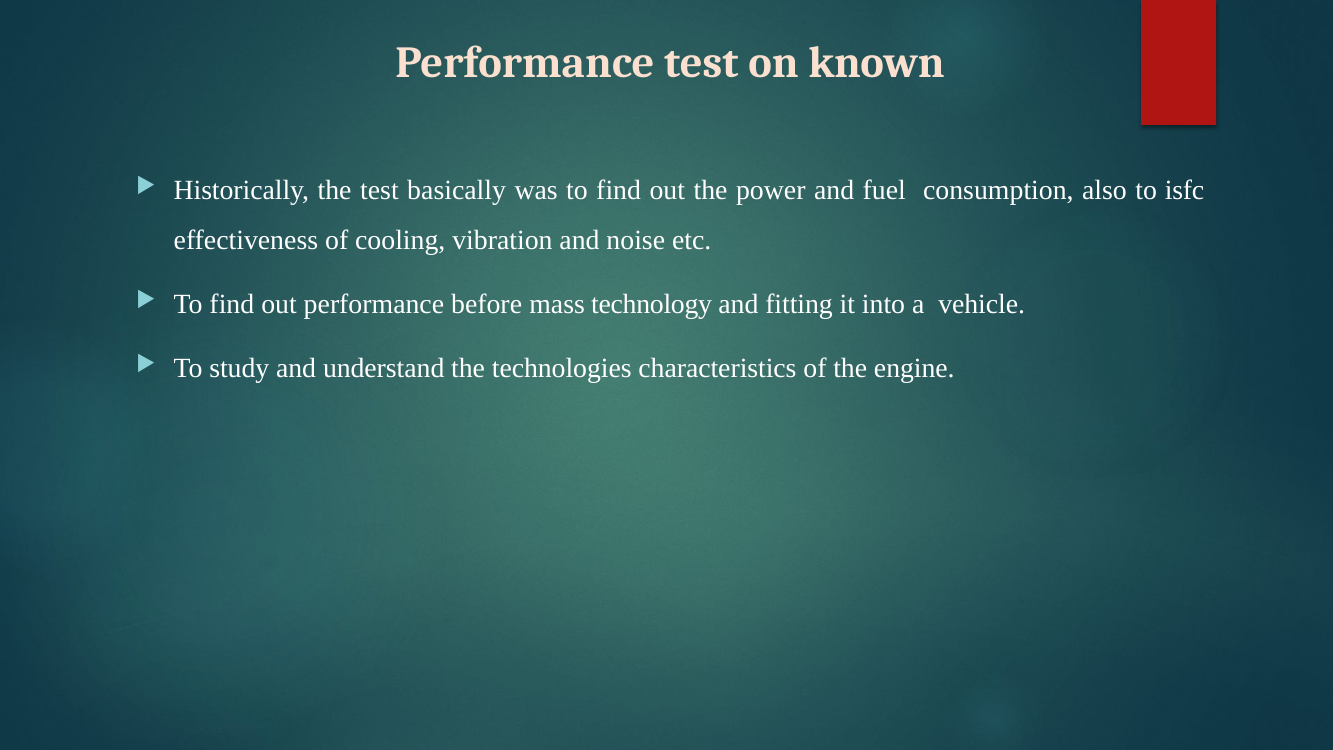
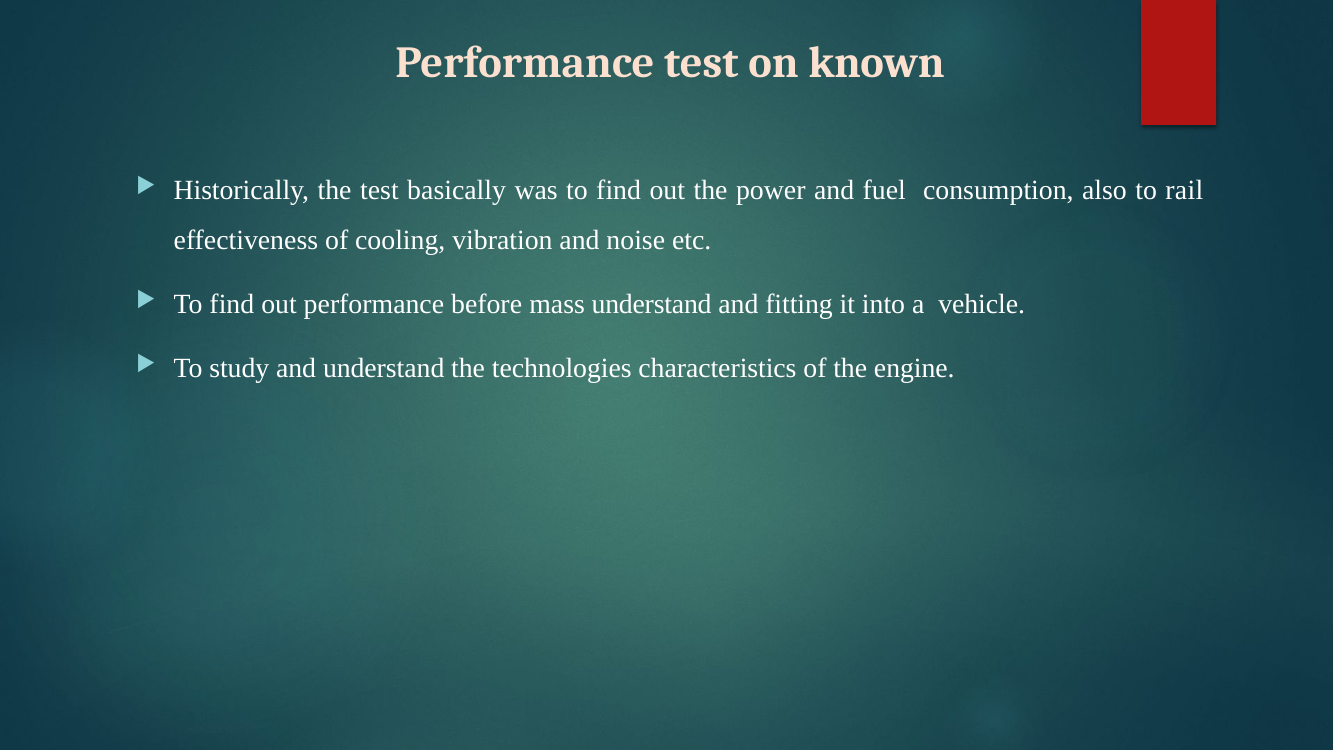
isfc: isfc -> rail (1184, 190)
mass technology: technology -> understand (652, 304)
